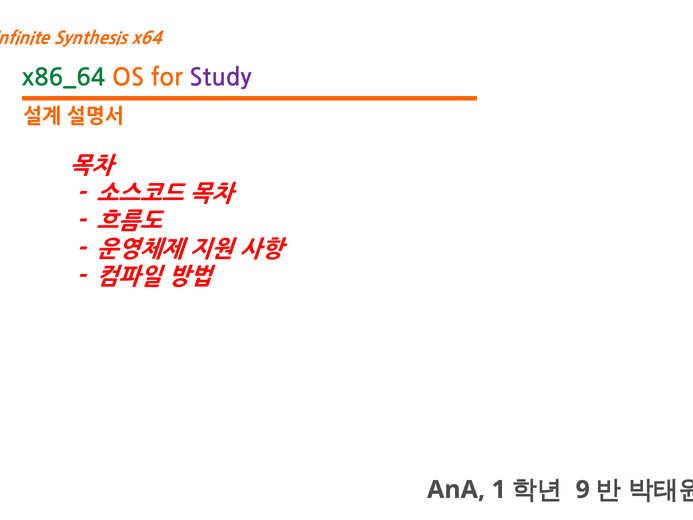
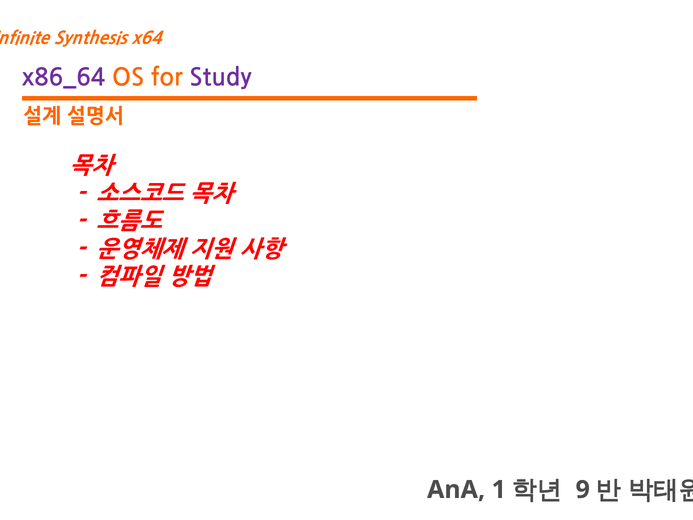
x86_64 colour: green -> purple (64, 78)
